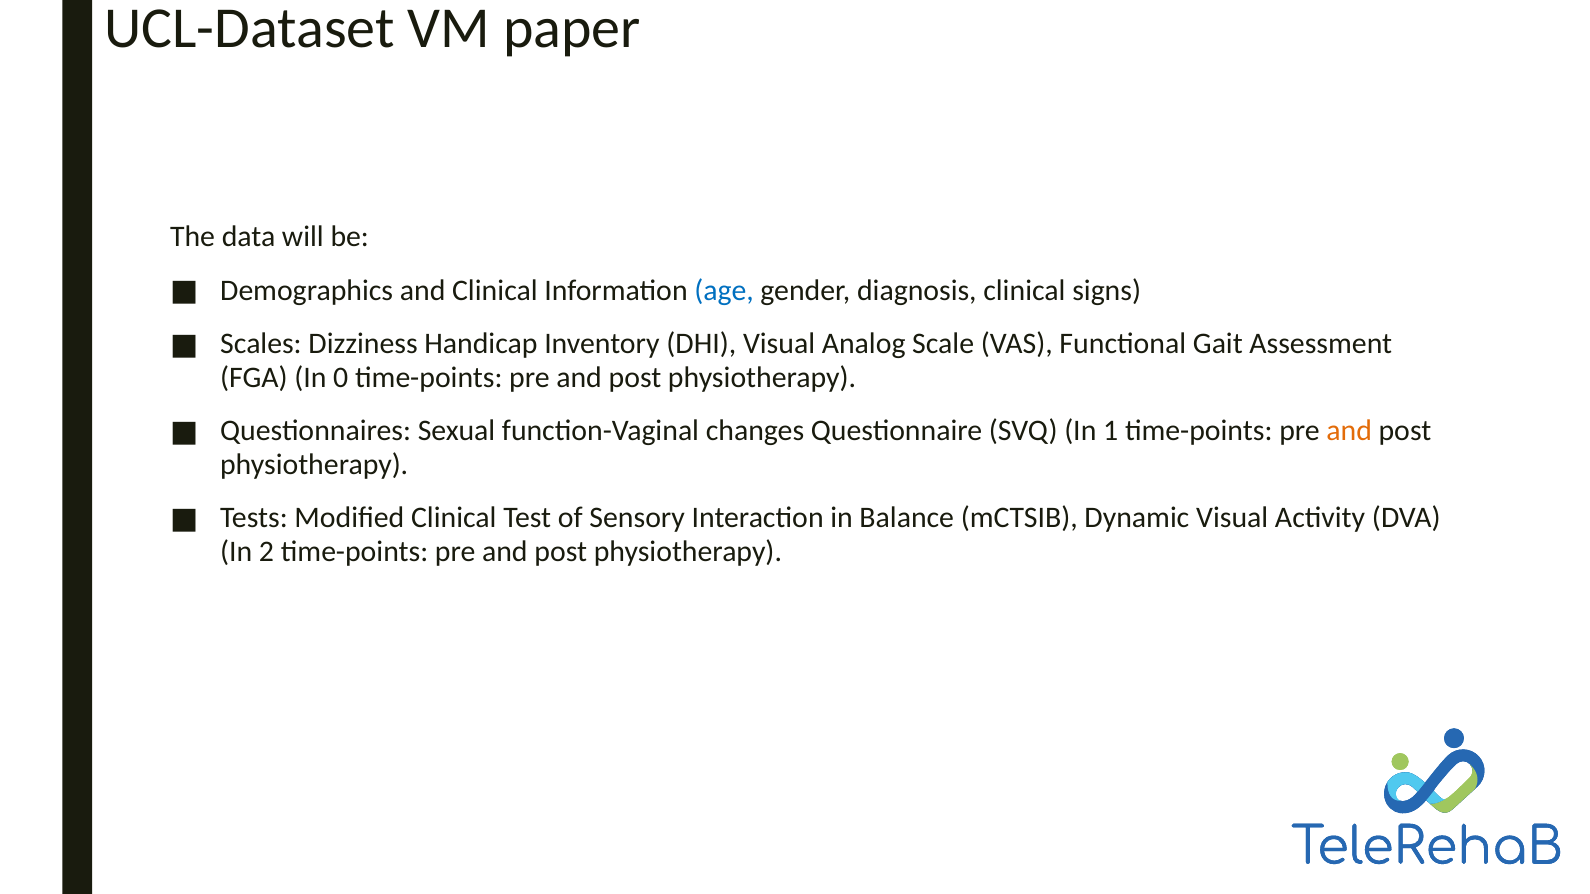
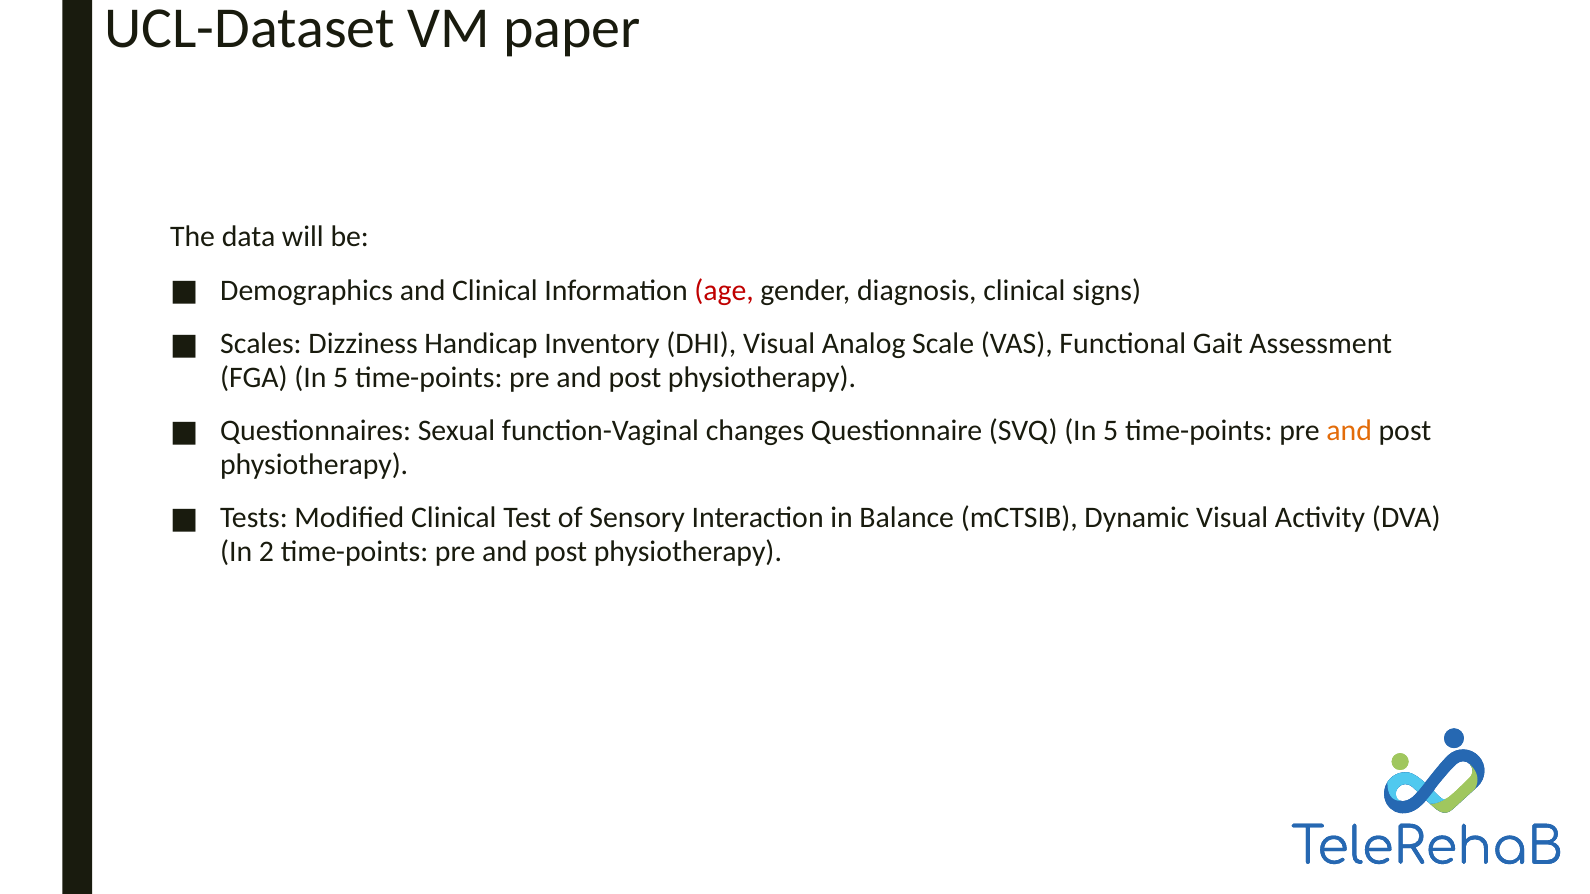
age colour: blue -> red (724, 291)
FGA In 0: 0 -> 5 (341, 378)
SVQ In 1: 1 -> 5 (1111, 431)
